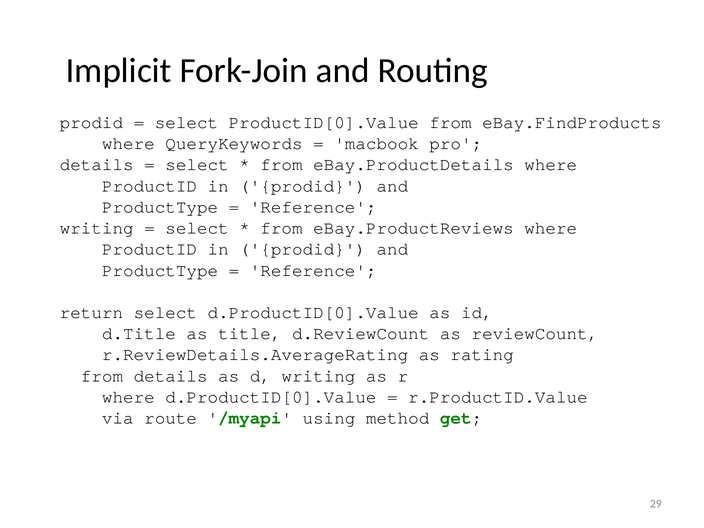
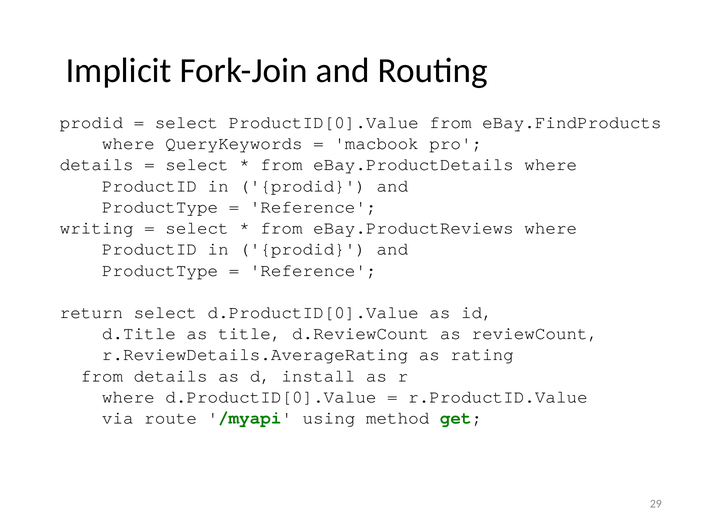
d writing: writing -> install (318, 376)
